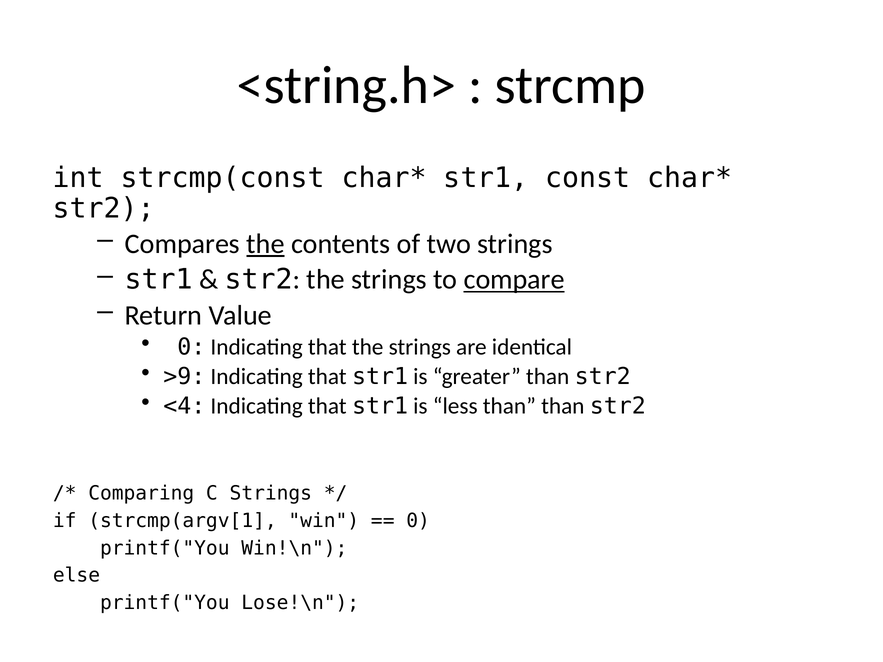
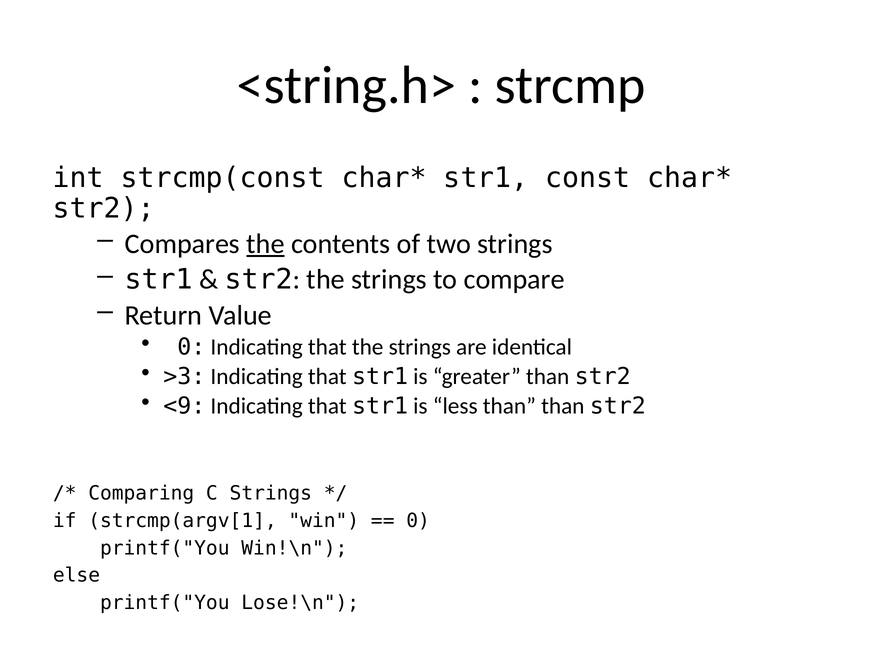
compare underline: present -> none (514, 280)
>9: >9 -> >3 (184, 377)
<4: <4 -> <9 (184, 406)
